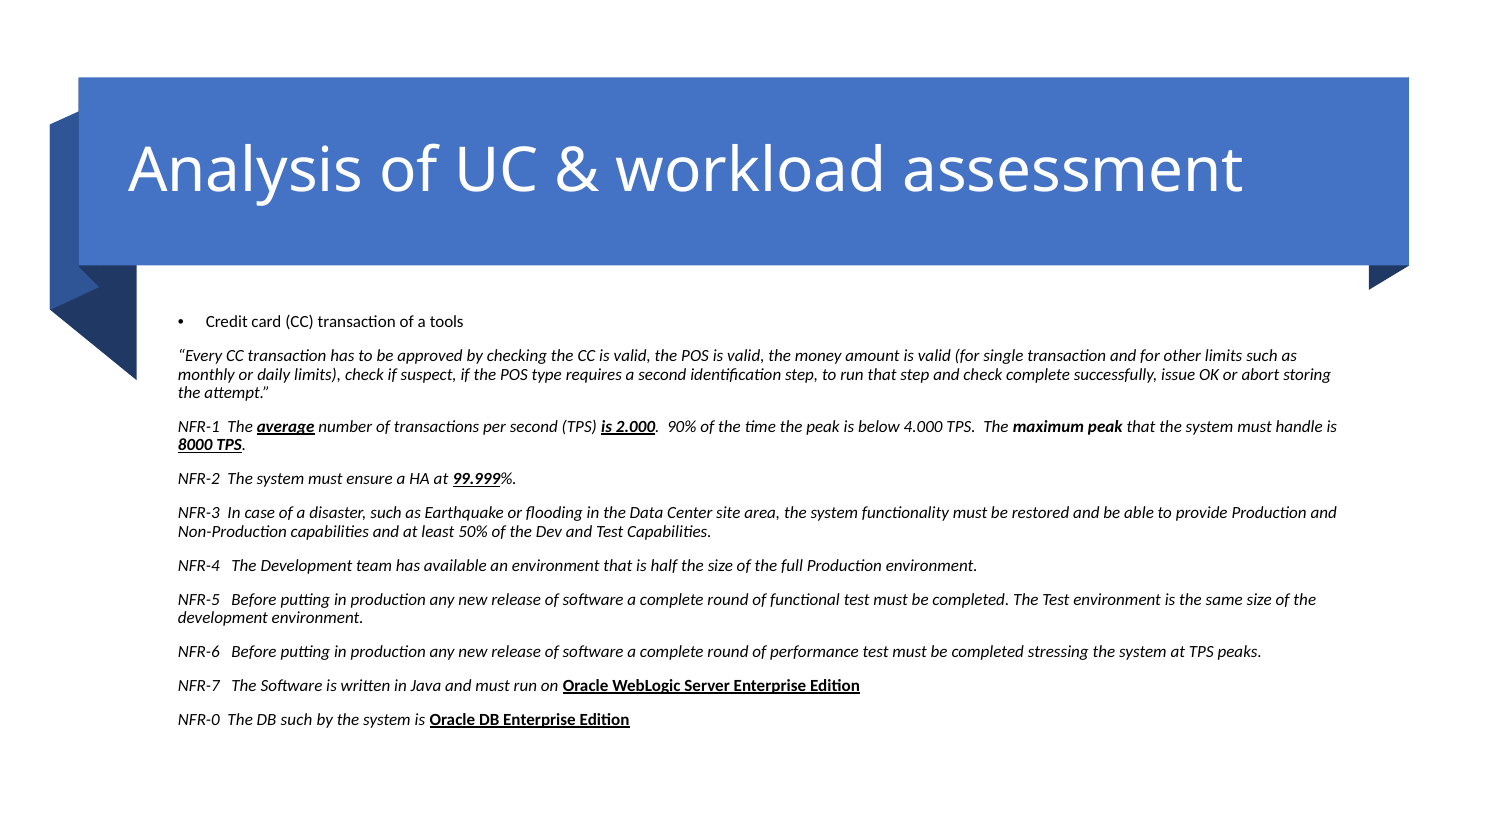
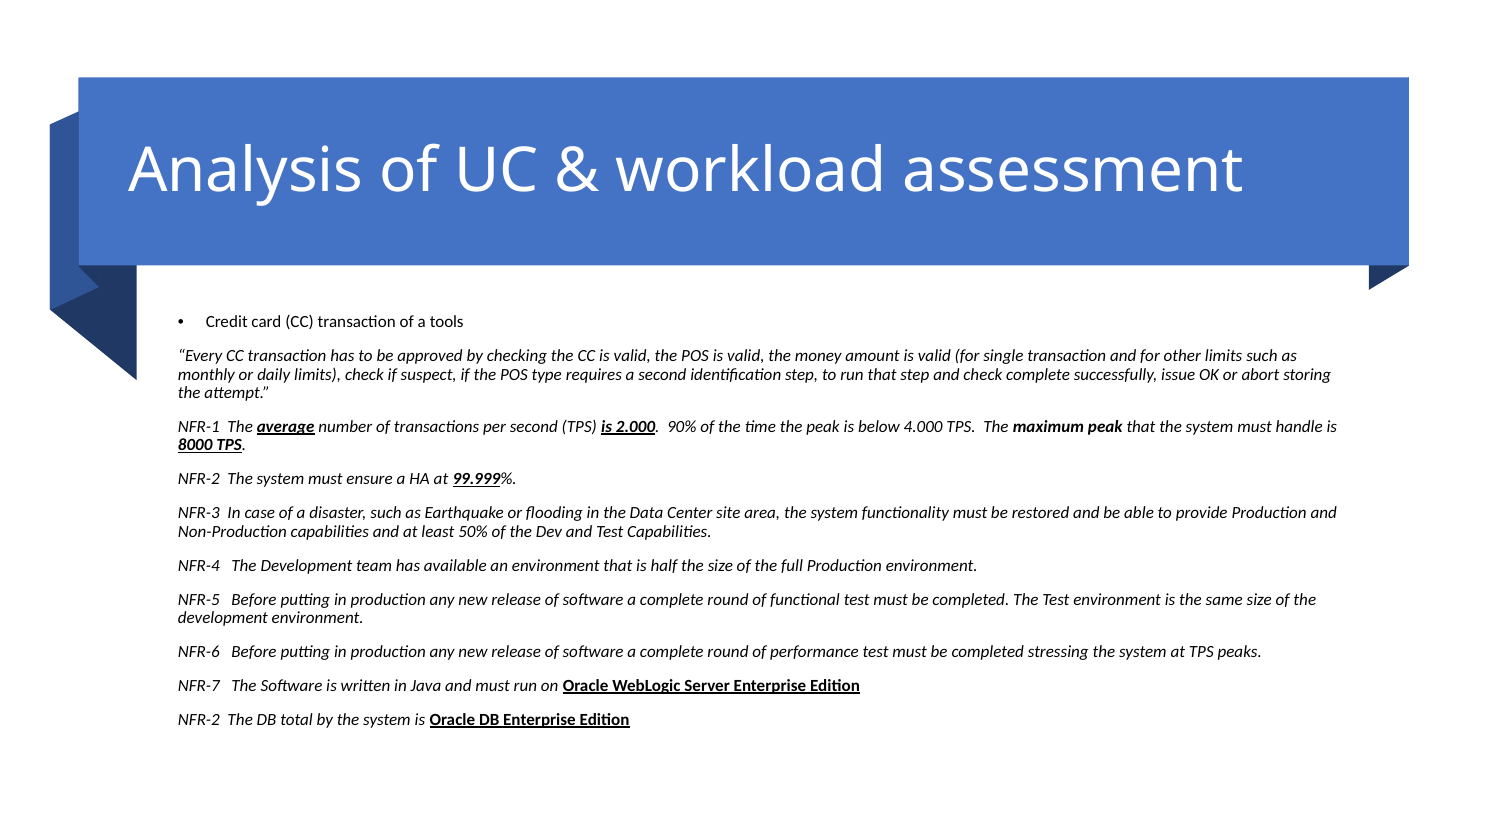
NFR-0: NFR-0 -> NFR-2 (199, 720)
DB such: such -> total (297, 720)
